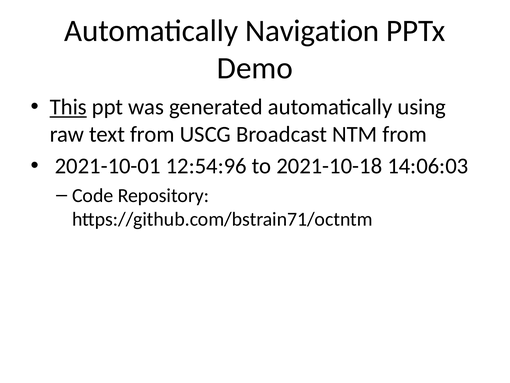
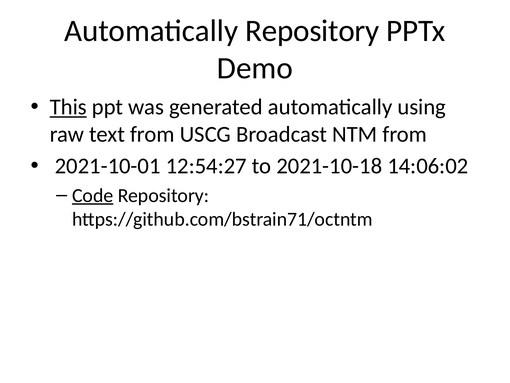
Automatically Navigation: Navigation -> Repository (312, 31)
12:54:96: 12:54:96 -> 12:54:27 (206, 166)
14:06:03: 14:06:03 -> 14:06:02 (428, 166)
Code underline: none -> present (93, 195)
